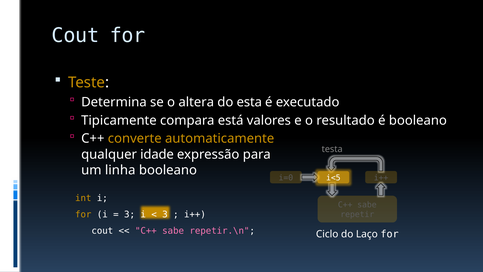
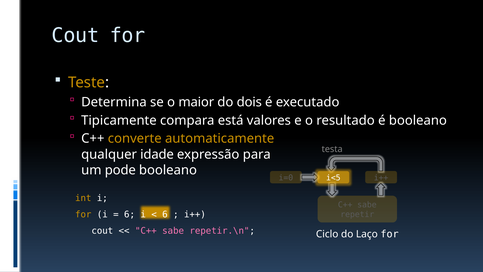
altera: altera -> maior (196, 102)
esta: esta -> dois (249, 102)
linha: linha -> pode (120, 170)
3: 3 -> 6 (130, 214)
3: 3 -> 6 (165, 214)
